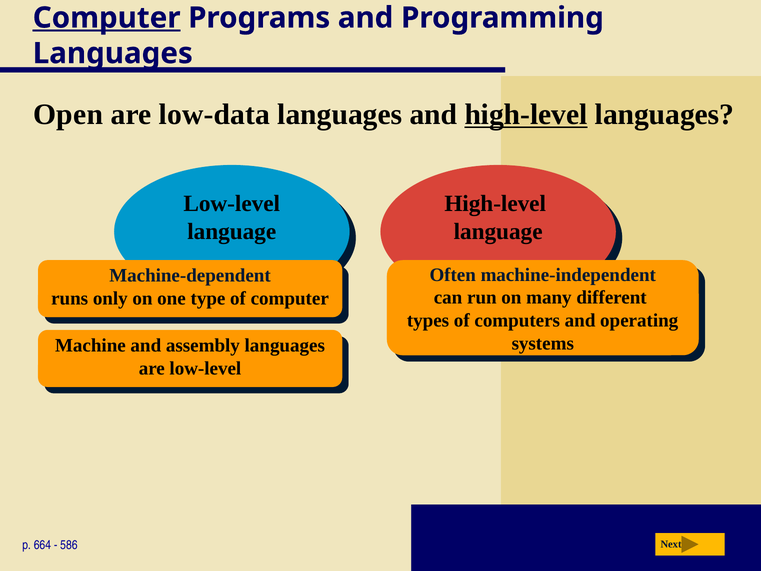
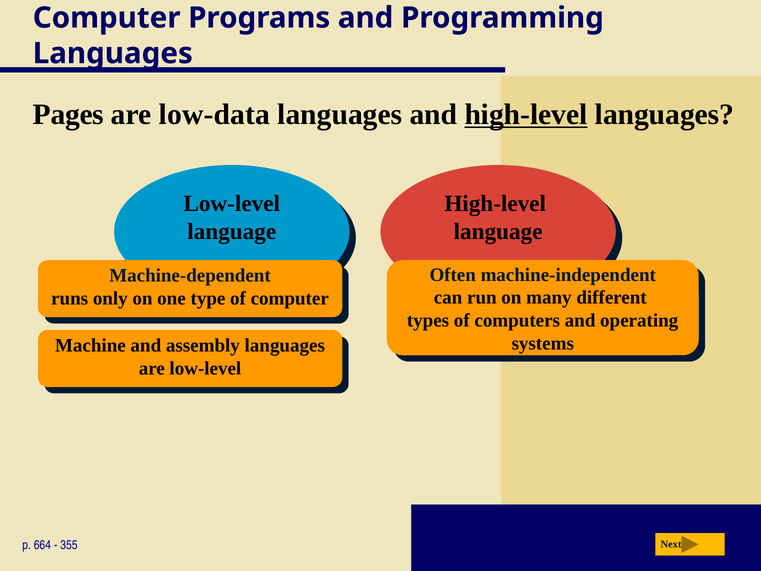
Computer underline: present -> none (107, 18)
Open: Open -> Pages (68, 114)
586: 586 -> 355 (69, 545)
